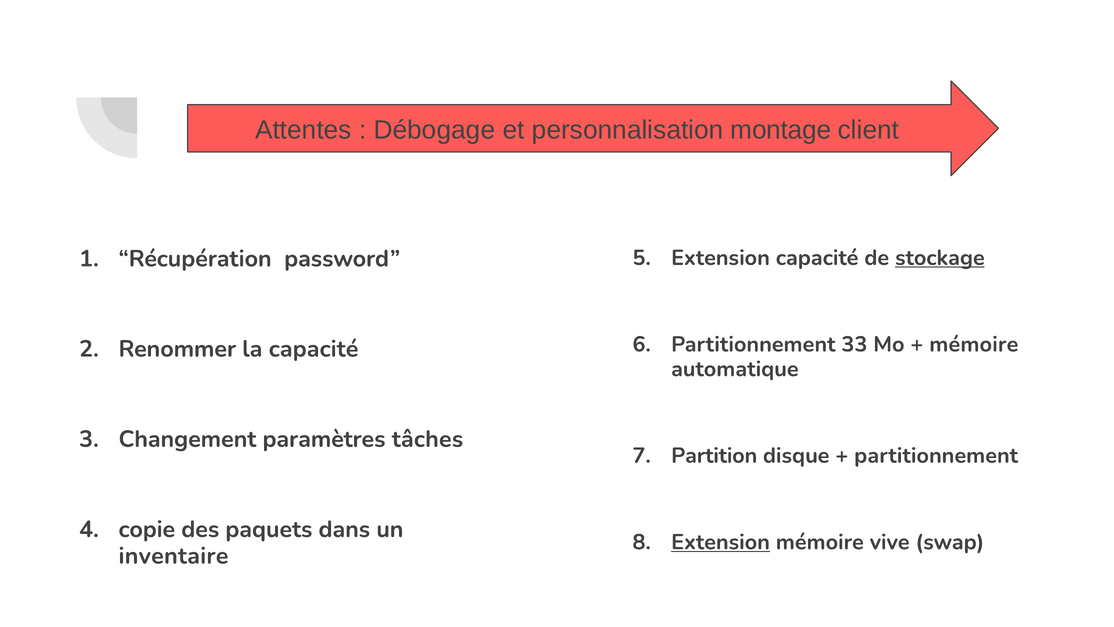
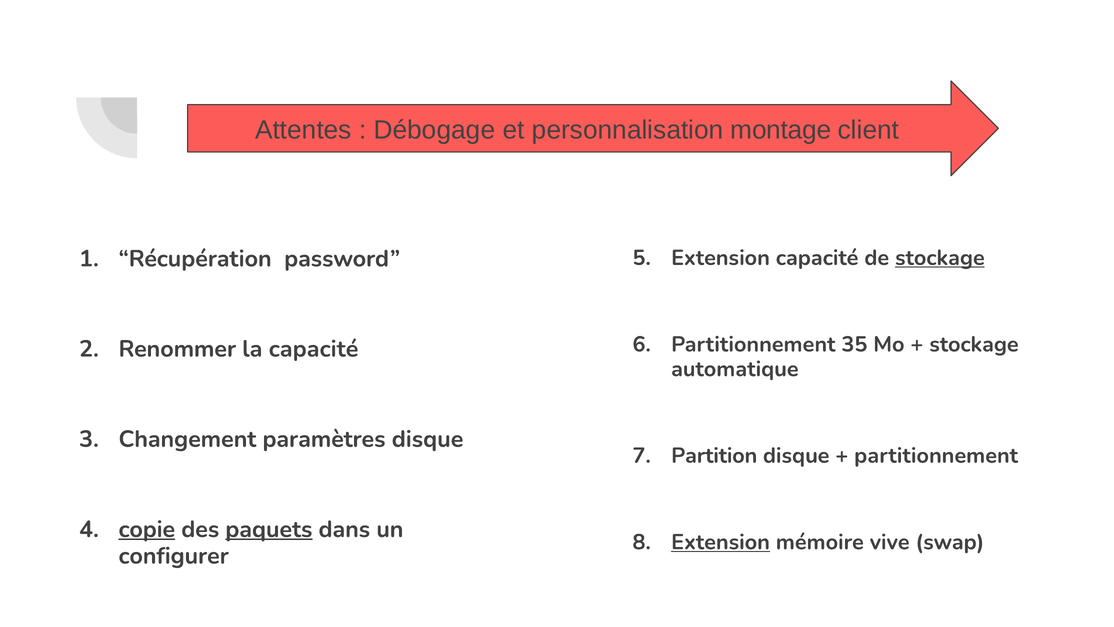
33: 33 -> 35 (854, 344)
mémoire: mémoire -> stockage (974, 344)
paramètres tâches: tâches -> disque (428, 439)
copie underline: none -> present (147, 529)
paquets underline: none -> present (269, 529)
inventaire: inventaire -> configurer (174, 556)
